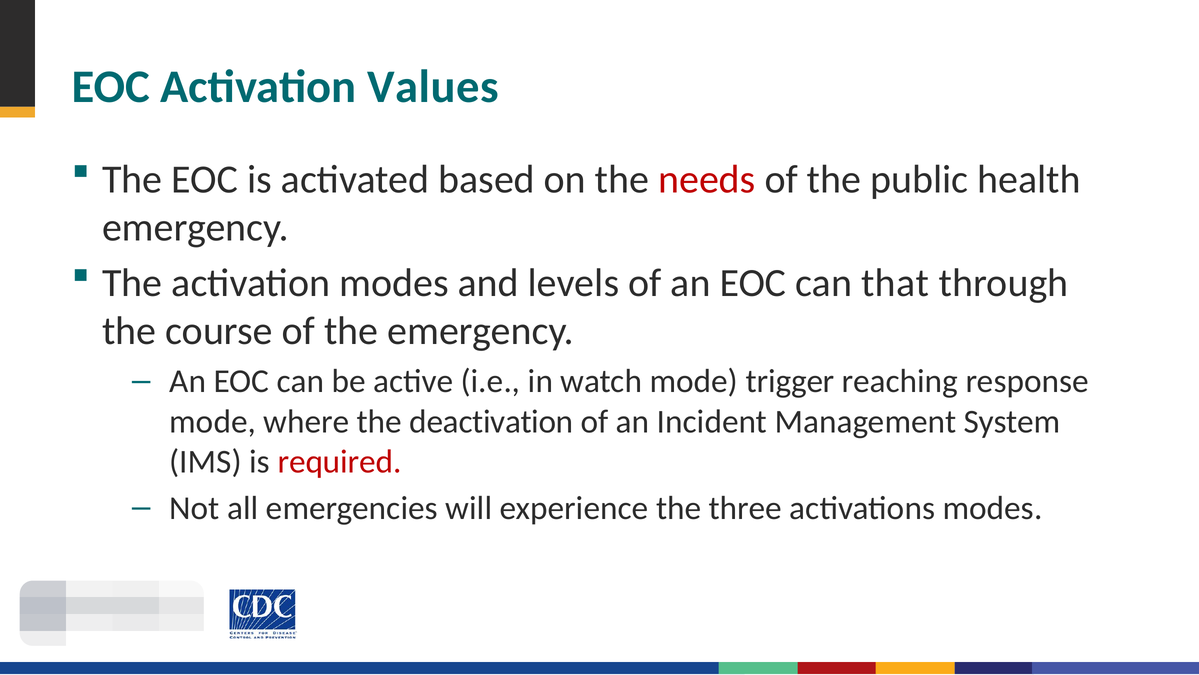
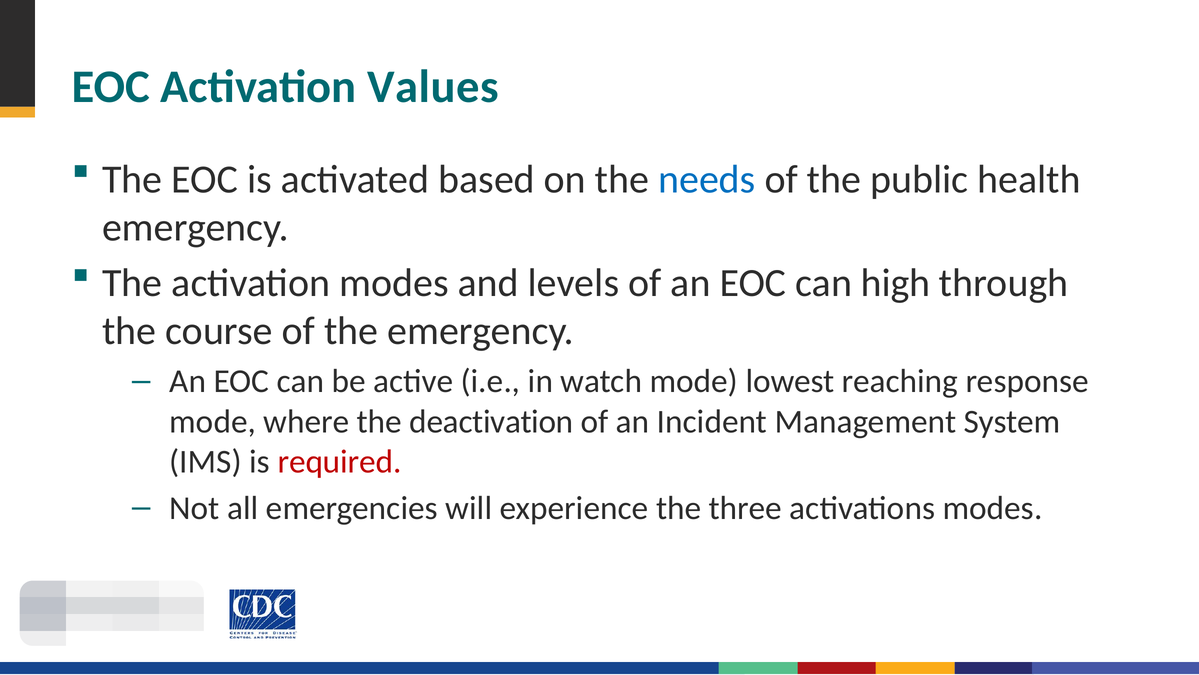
needs colour: red -> blue (707, 179)
that: that -> high (896, 283)
trigger: trigger -> lowest (790, 381)
